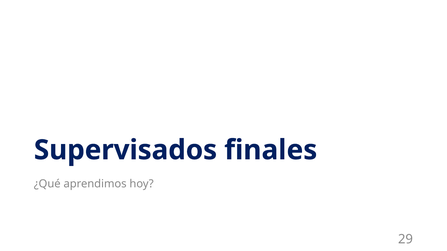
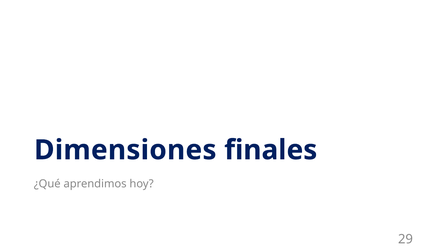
Supervisados: Supervisados -> Dimensiones (125, 150)
